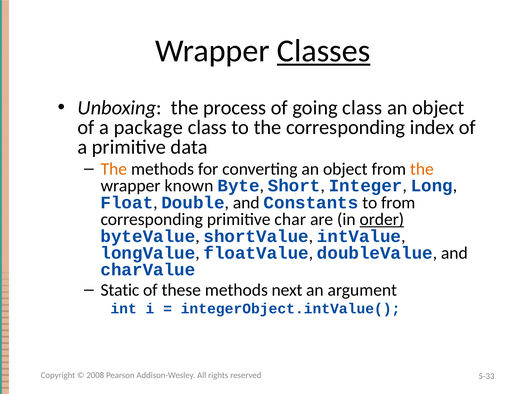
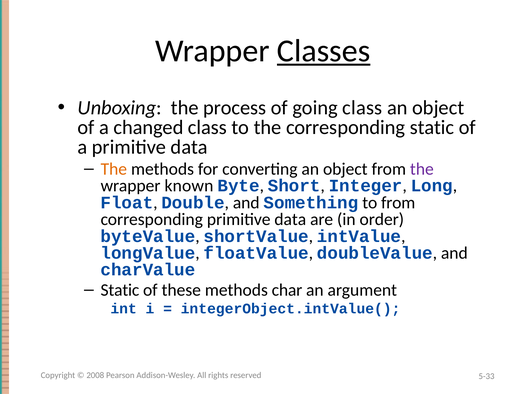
package: package -> changed (148, 128)
corresponding index: index -> static (432, 128)
the colour: orange -> purple (422, 169)
Constants: Constants -> Something (311, 203)
corresponding primitive char: char -> data (290, 220)
order underline: present -> none (382, 220)
next: next -> char (287, 291)
